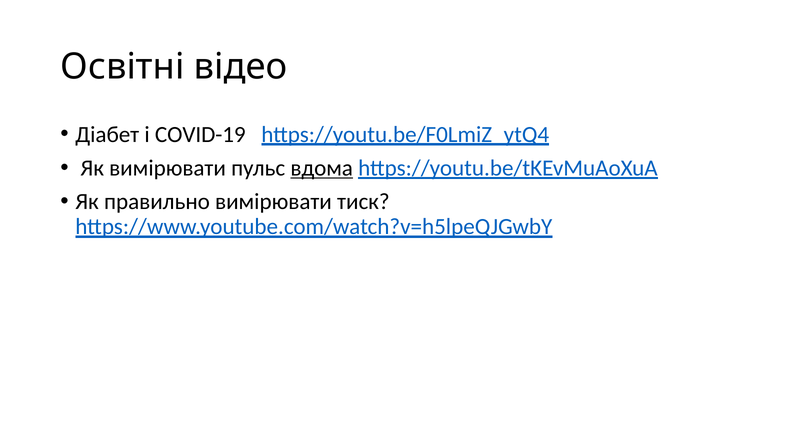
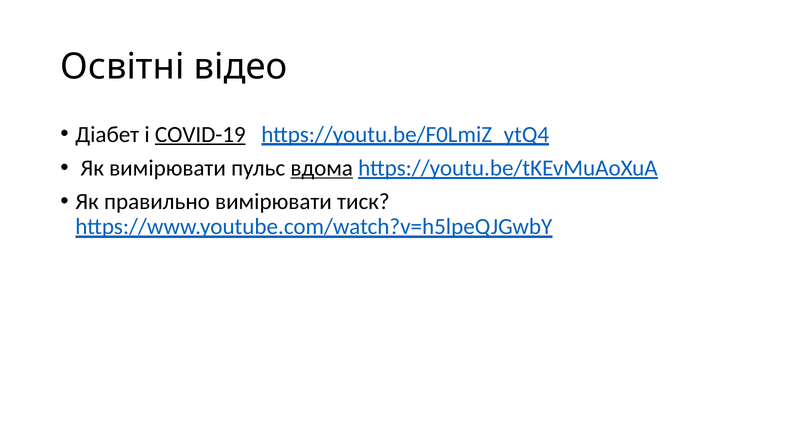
COVID-19 underline: none -> present (200, 134)
